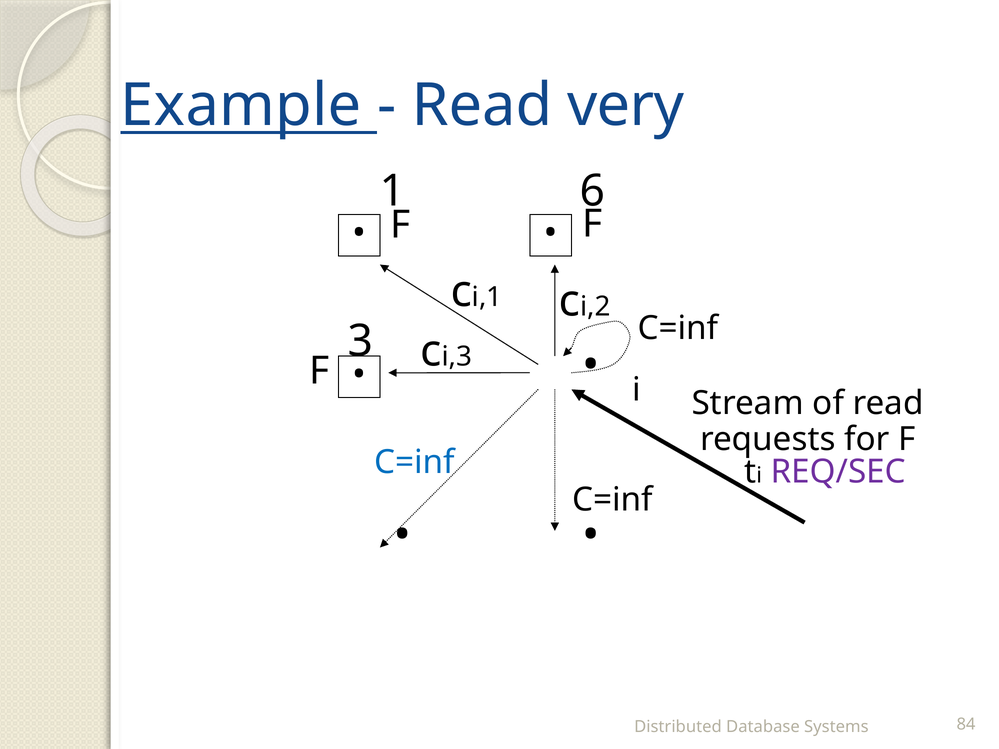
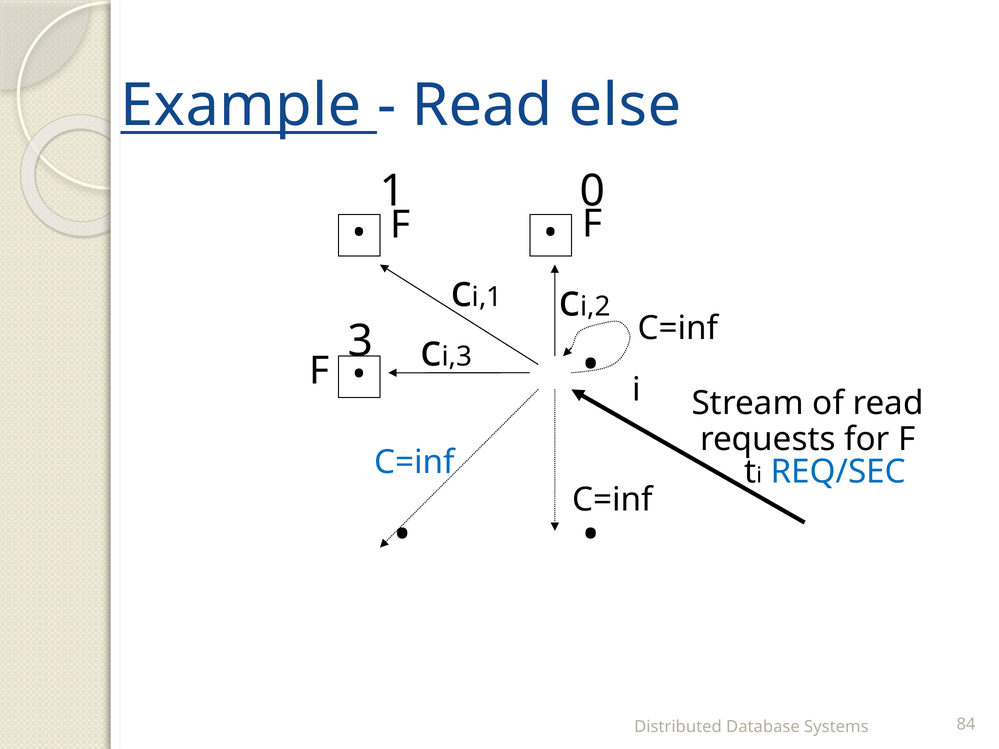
very: very -> else (625, 105)
6: 6 -> 0 (592, 191)
REQ/SEC colour: purple -> blue (838, 472)
